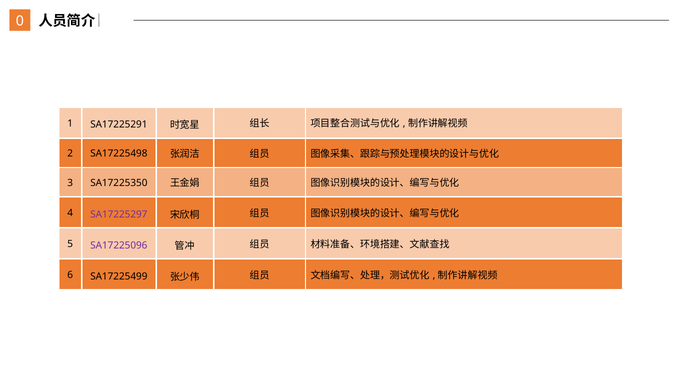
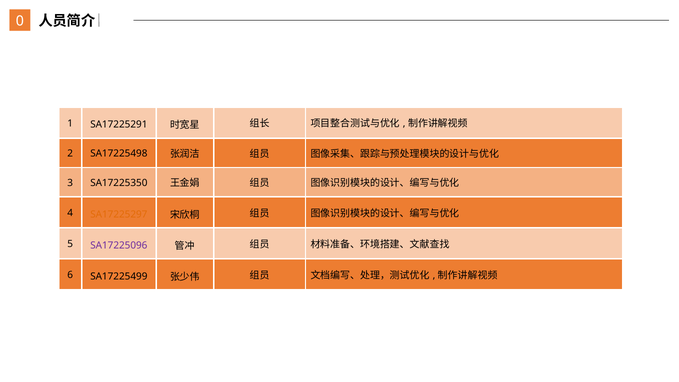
SA17225297 colour: purple -> orange (119, 214)
